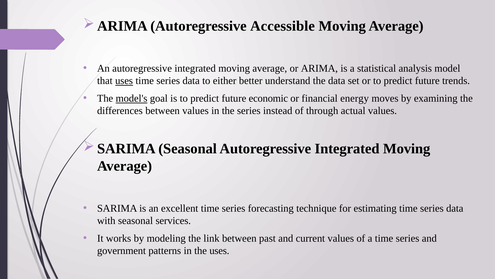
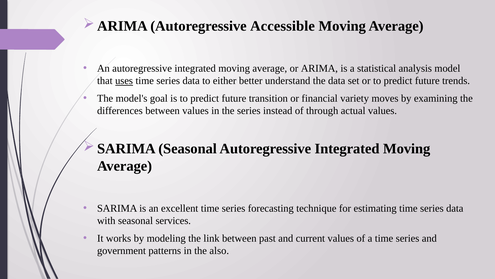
model's underline: present -> none (132, 98)
economic: economic -> transition (268, 98)
energy: energy -> variety (355, 98)
the uses: uses -> also (219, 250)
